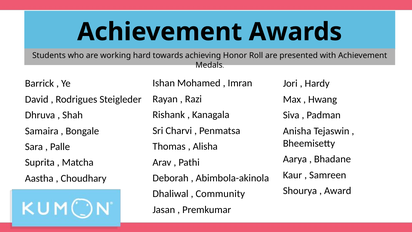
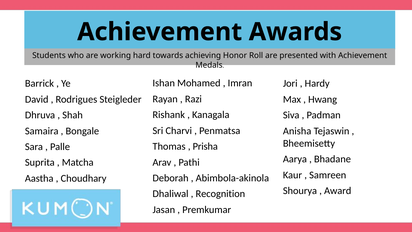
Alisha: Alisha -> Prisha (205, 146)
Community: Community -> Recognition (220, 194)
